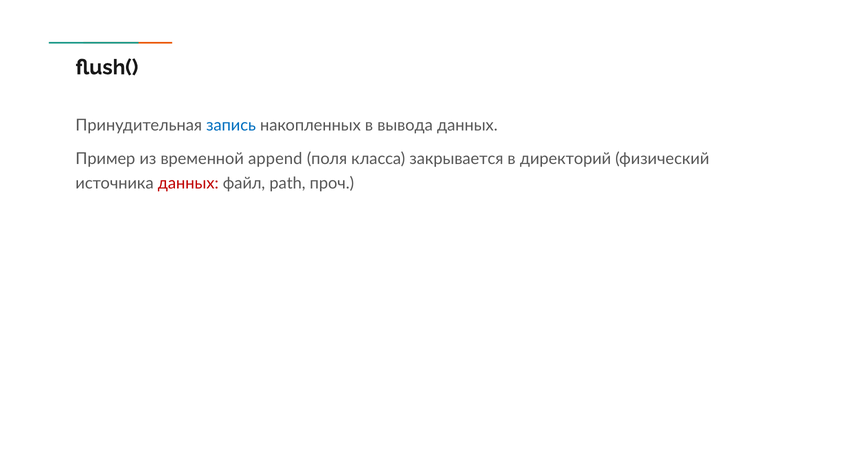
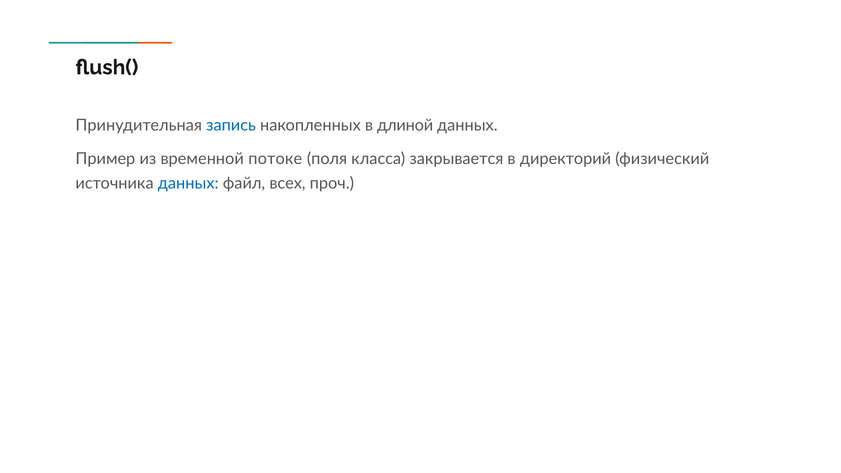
вывода: вывода -> длиной (405, 125)
append: append -> потоке (275, 159)
данных colour: red -> blue (188, 184)
path: path -> всех (288, 184)
